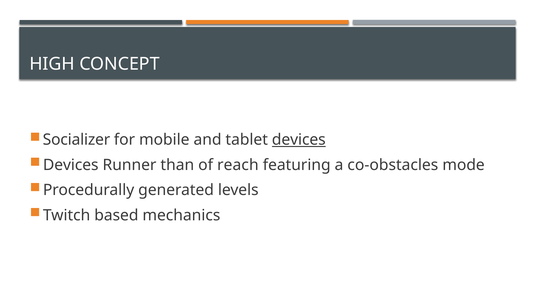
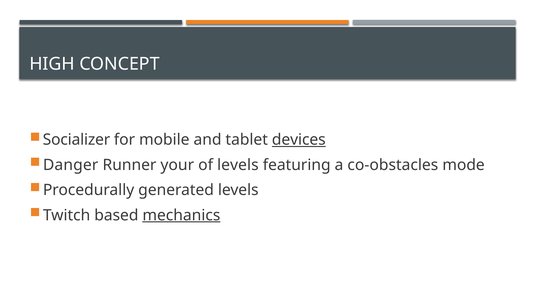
Devices: Devices -> Danger (71, 165)
than: than -> your (177, 165)
of reach: reach -> levels (238, 165)
mechanics underline: none -> present (181, 215)
